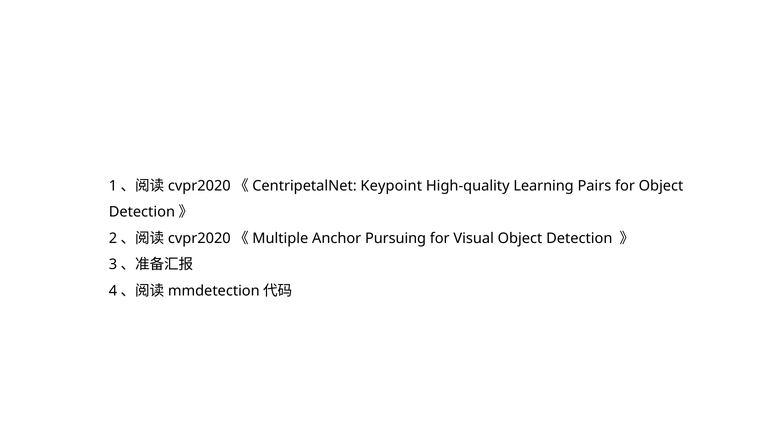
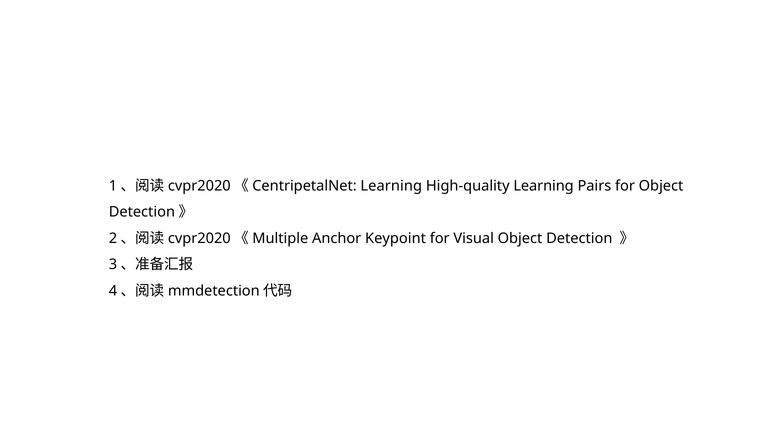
Keypoint: Keypoint -> Learning (391, 186)
Pursuing: Pursuing -> Keypoint (396, 238)
